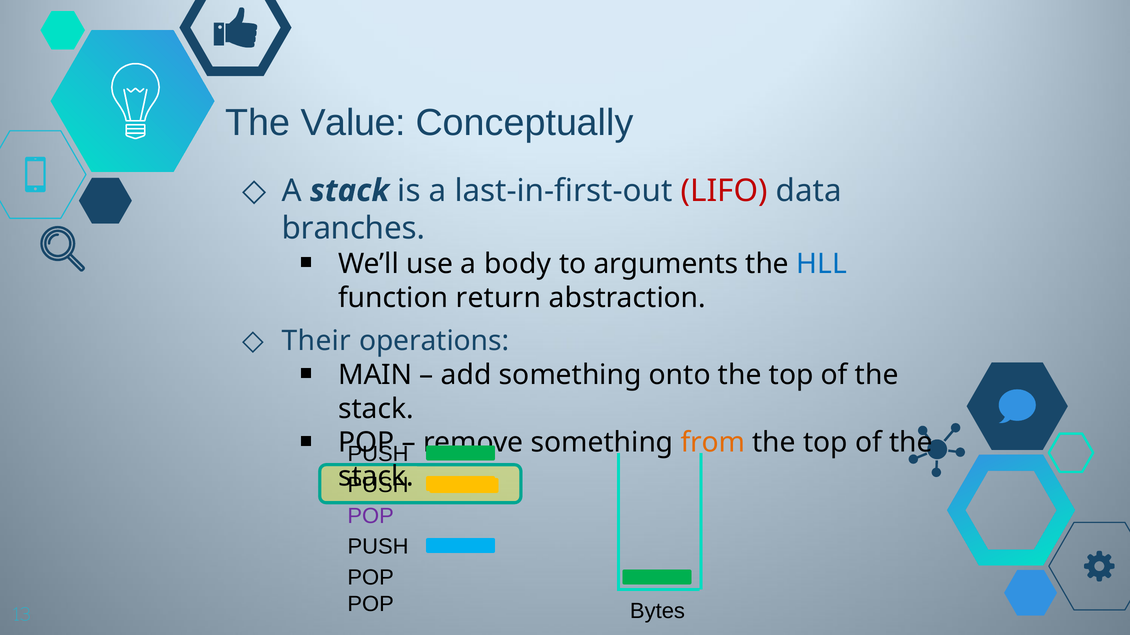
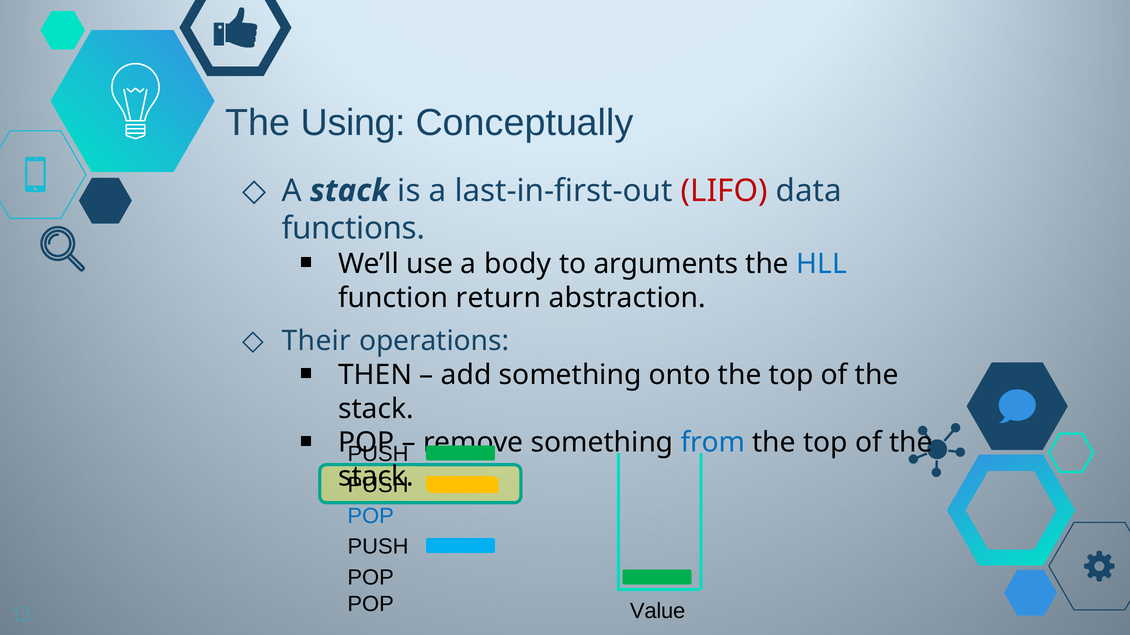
Value: Value -> Using (353, 123)
branches: branches -> functions (353, 229)
MAIN: MAIN -> THEN (375, 375)
from colour: orange -> blue (713, 443)
POP colour: purple -> blue (371, 516)
Bytes: Bytes -> Value (658, 612)
